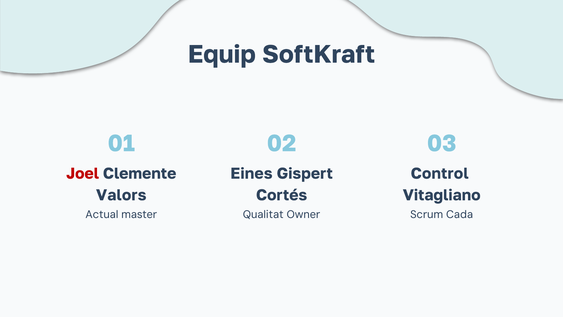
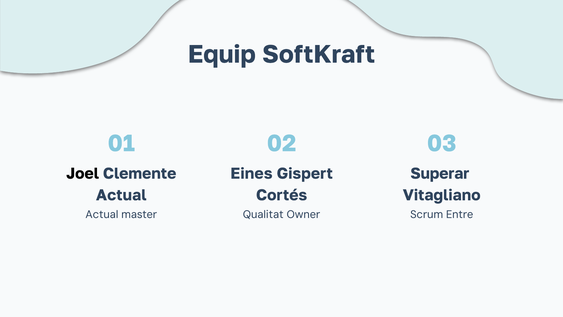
Joel colour: red -> black (83, 173)
Control: Control -> Superar (440, 173)
Valors: Valors -> Actual (121, 195)
Cada: Cada -> Entre (460, 214)
